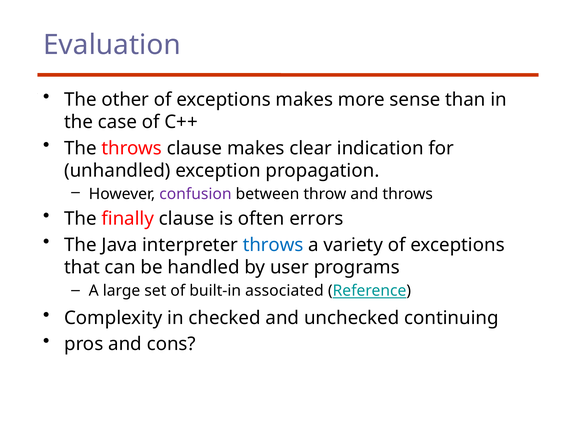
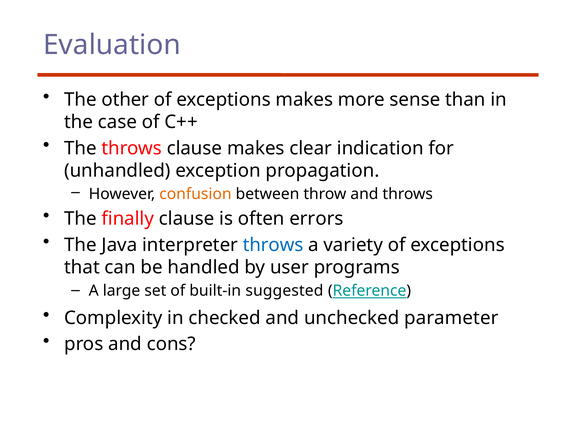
confusion colour: purple -> orange (195, 194)
associated: associated -> suggested (284, 291)
continuing: continuing -> parameter (451, 318)
